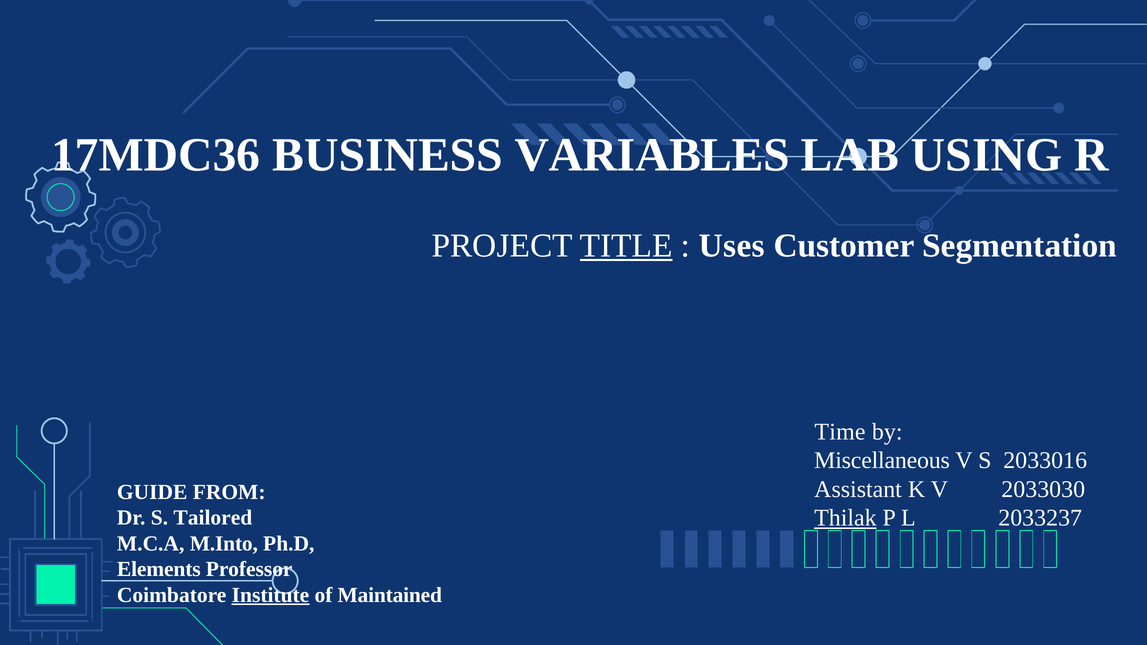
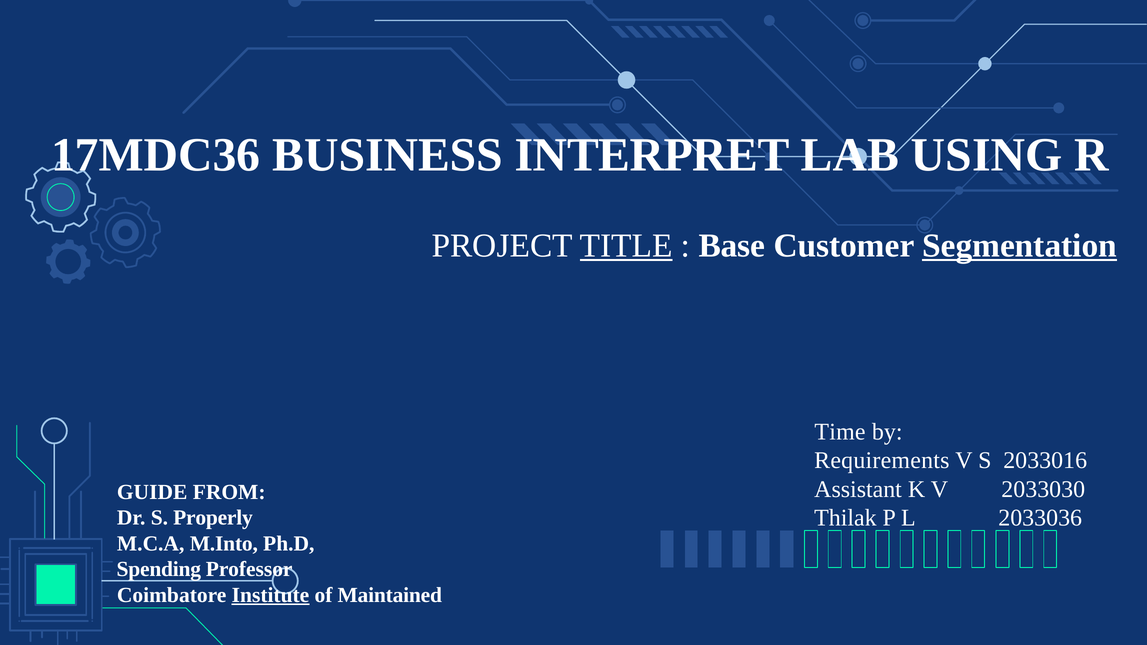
VARIABLES: VARIABLES -> INTERPRET (652, 155)
Uses: Uses -> Base (732, 246)
Segmentation underline: none -> present (1020, 246)
Miscellaneous: Miscellaneous -> Requirements (882, 461)
Thilak underline: present -> none (845, 518)
2033237: 2033237 -> 2033036 (1040, 518)
Tailored: Tailored -> Properly (213, 518)
Elements: Elements -> Spending (159, 569)
